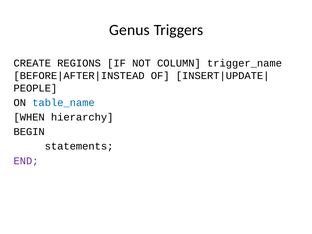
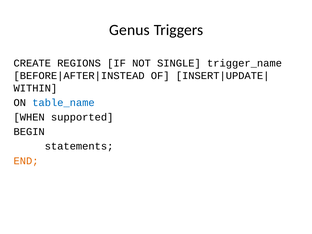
COLUMN: COLUMN -> SINGLE (179, 63)
PEOPLE: PEOPLE -> WITHIN (35, 88)
hierarchy: hierarchy -> supported (82, 117)
END colour: purple -> orange (26, 161)
